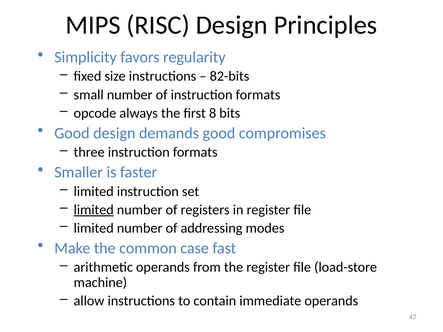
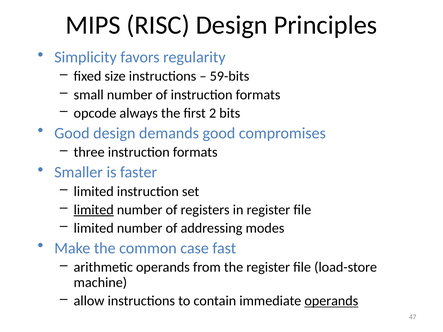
82-bits: 82-bits -> 59-bits (230, 76)
8: 8 -> 2 (213, 113)
operands underline: none -> present (331, 301)
